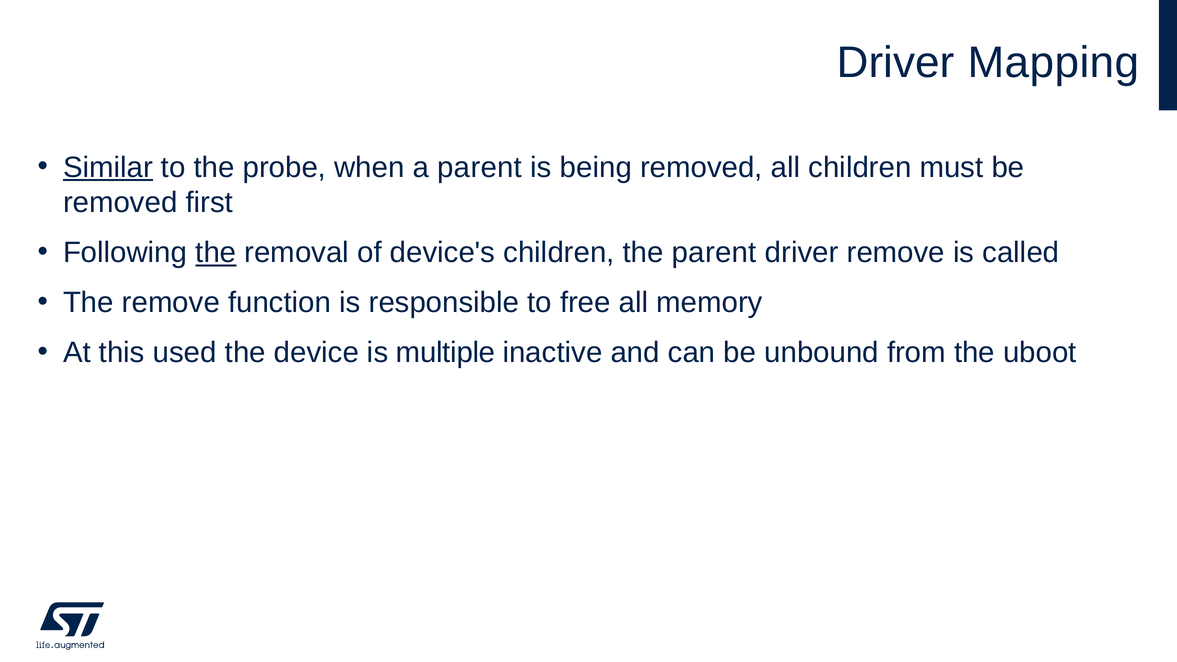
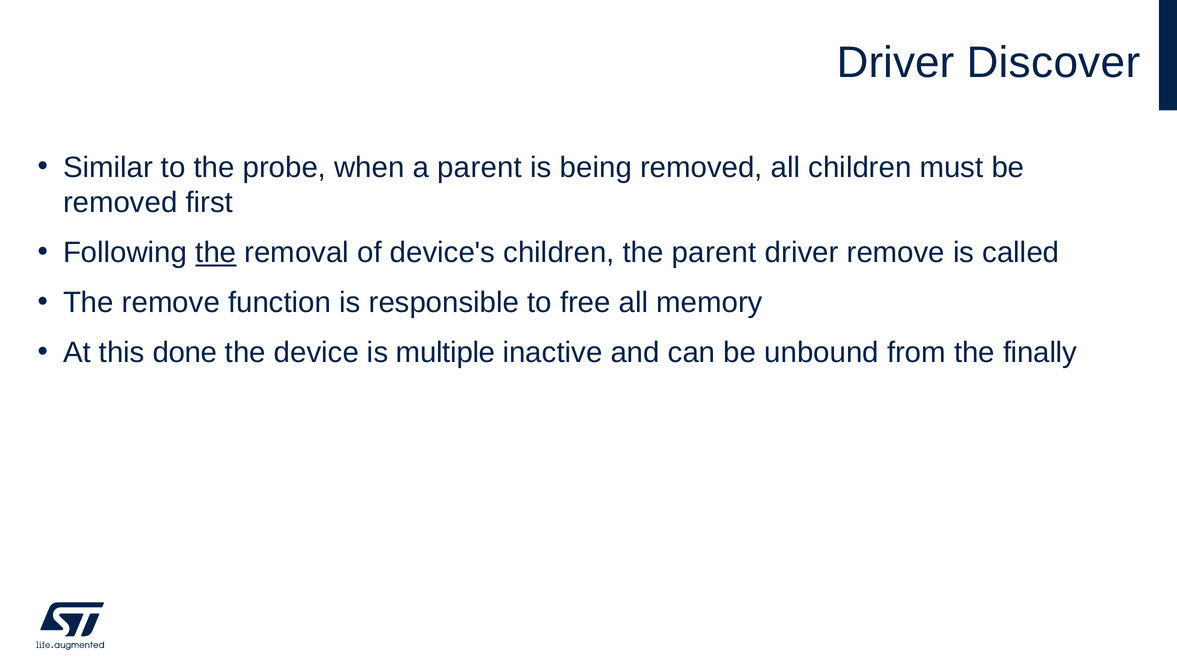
Mapping: Mapping -> Discover (1054, 63)
Similar underline: present -> none (108, 167)
used: used -> done (185, 353)
uboot: uboot -> finally (1040, 353)
